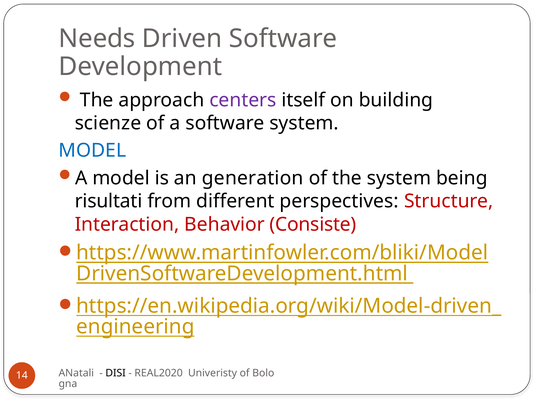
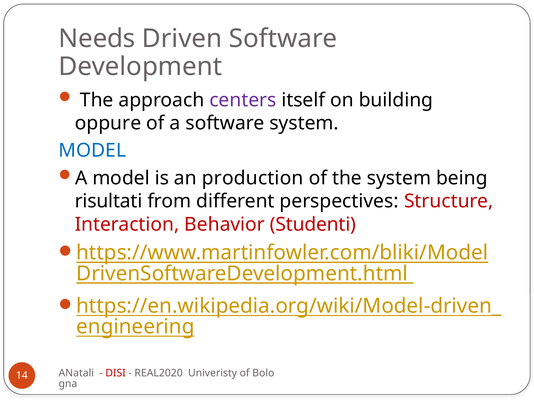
scienze: scienze -> oppure (108, 123)
generation: generation -> production (253, 178)
Consiste: Consiste -> Studenti (313, 225)
DISI colour: black -> red (116, 374)
